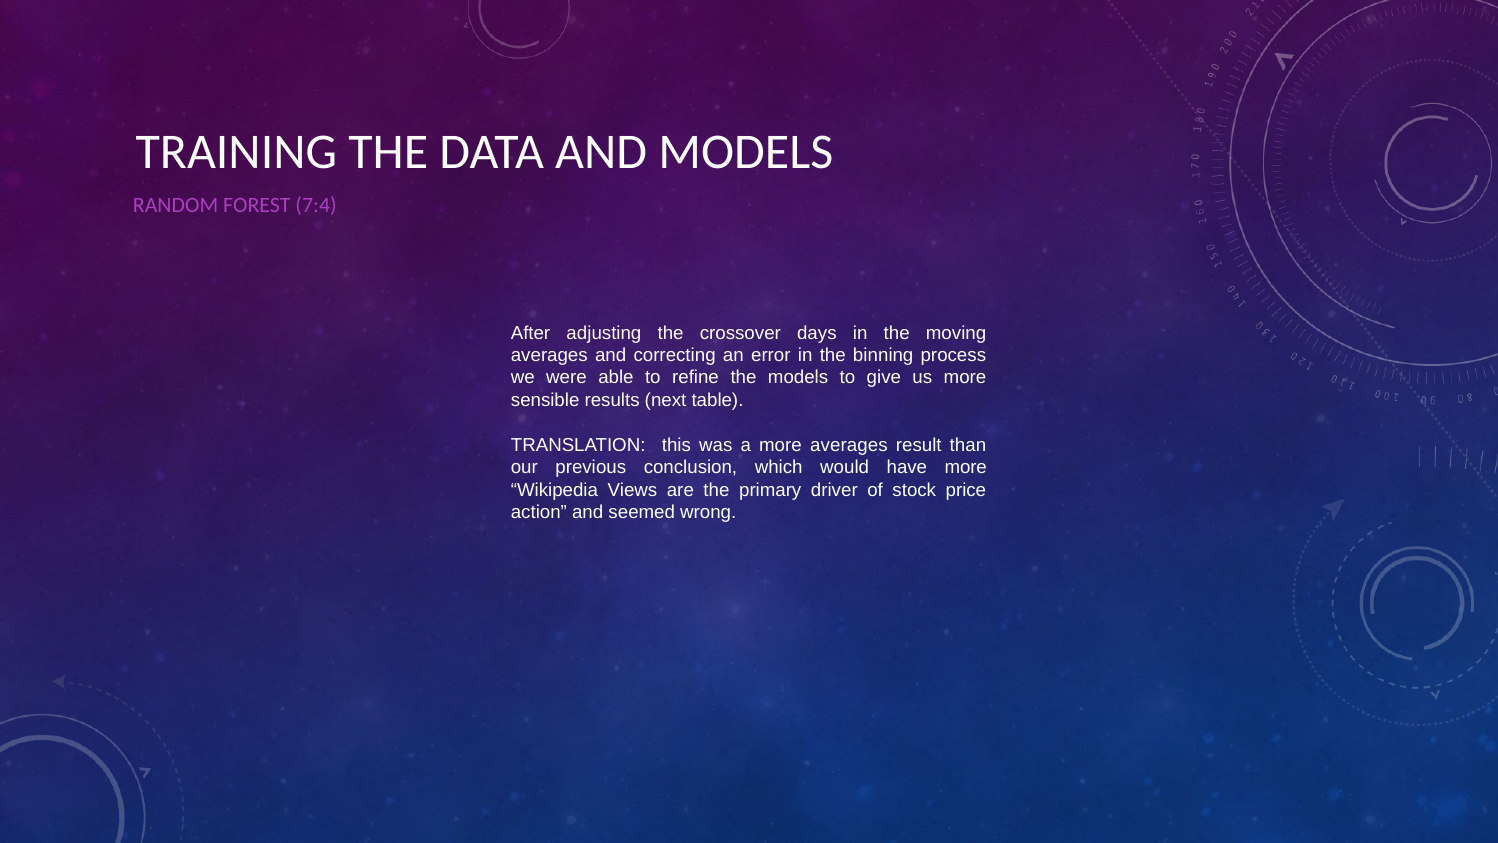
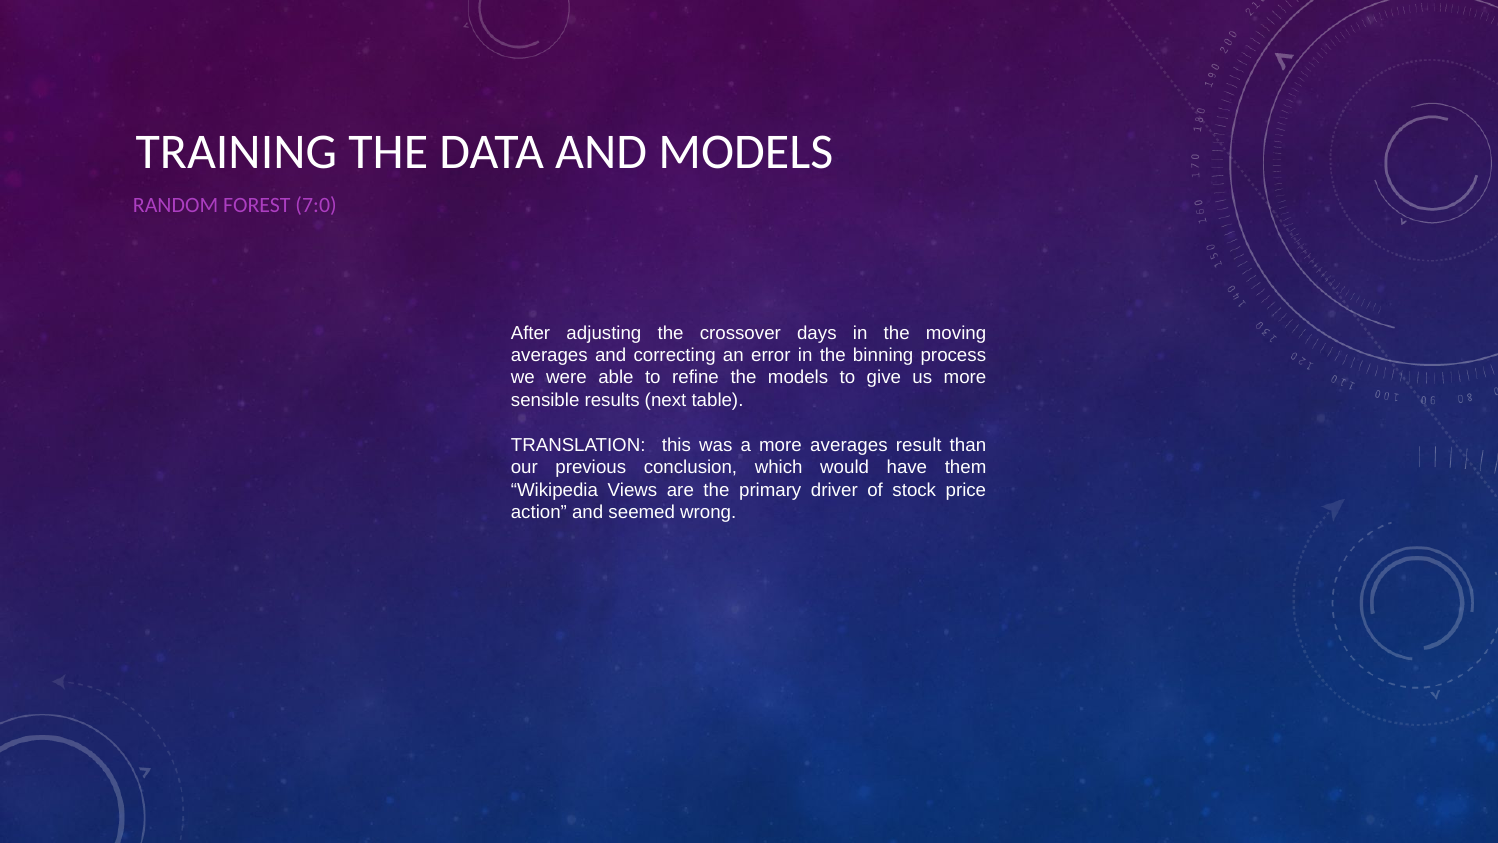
7:4: 7:4 -> 7:0 (316, 205)
have more: more -> them (966, 468)
